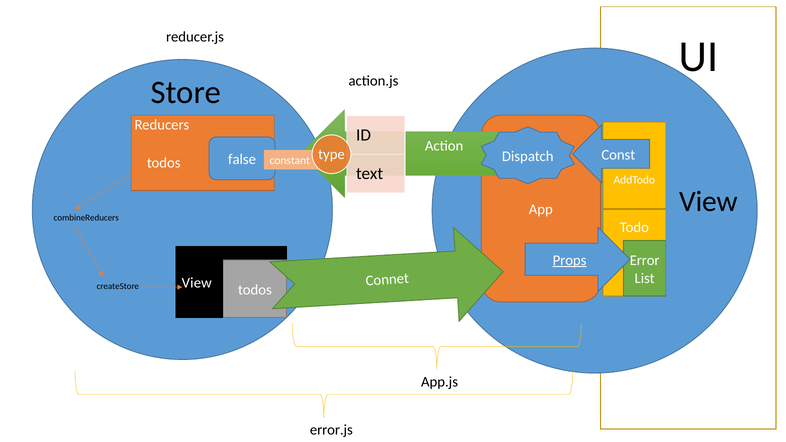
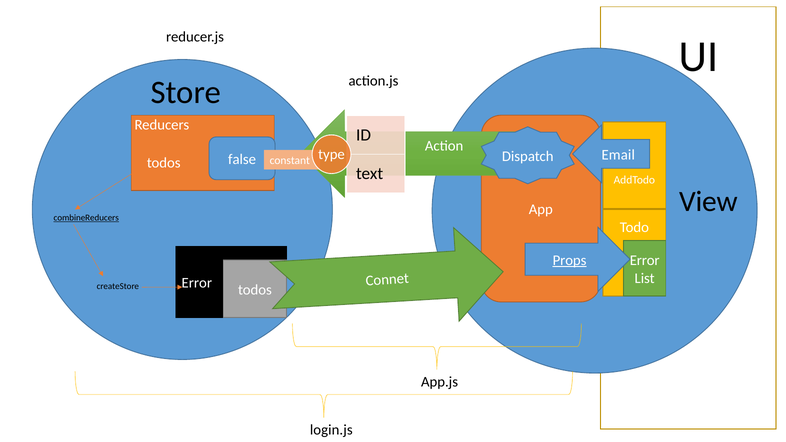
Const: Const -> Email (618, 155)
combineReducers underline: none -> present (86, 218)
View: View -> Error (197, 283)
error.js: error.js -> login.js (331, 430)
